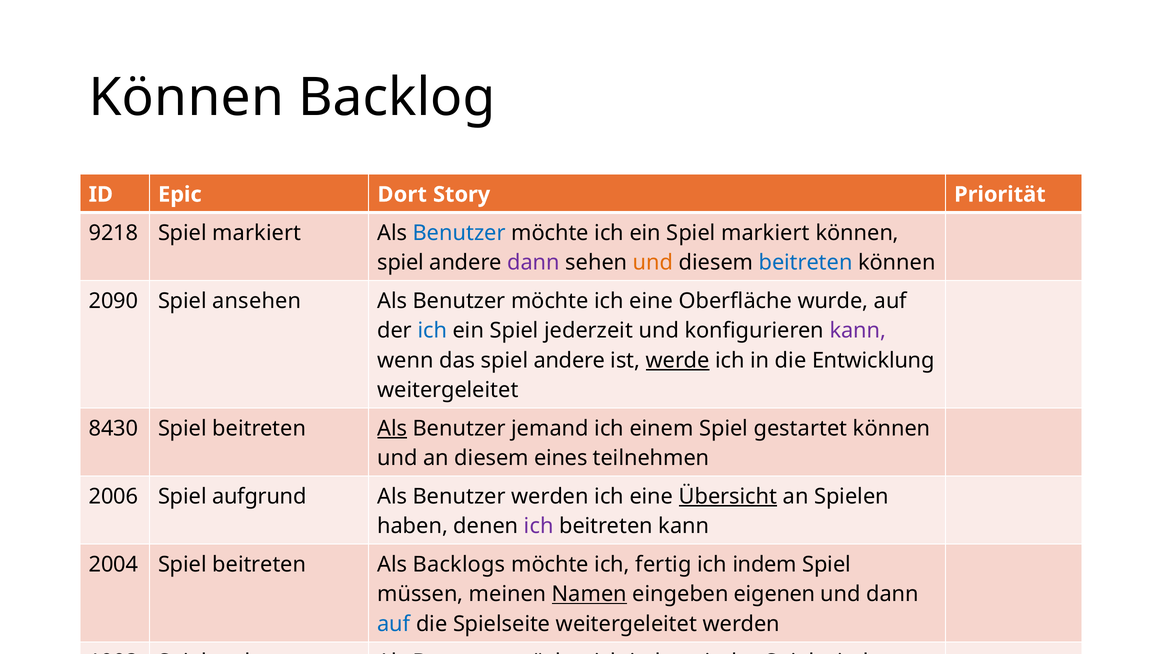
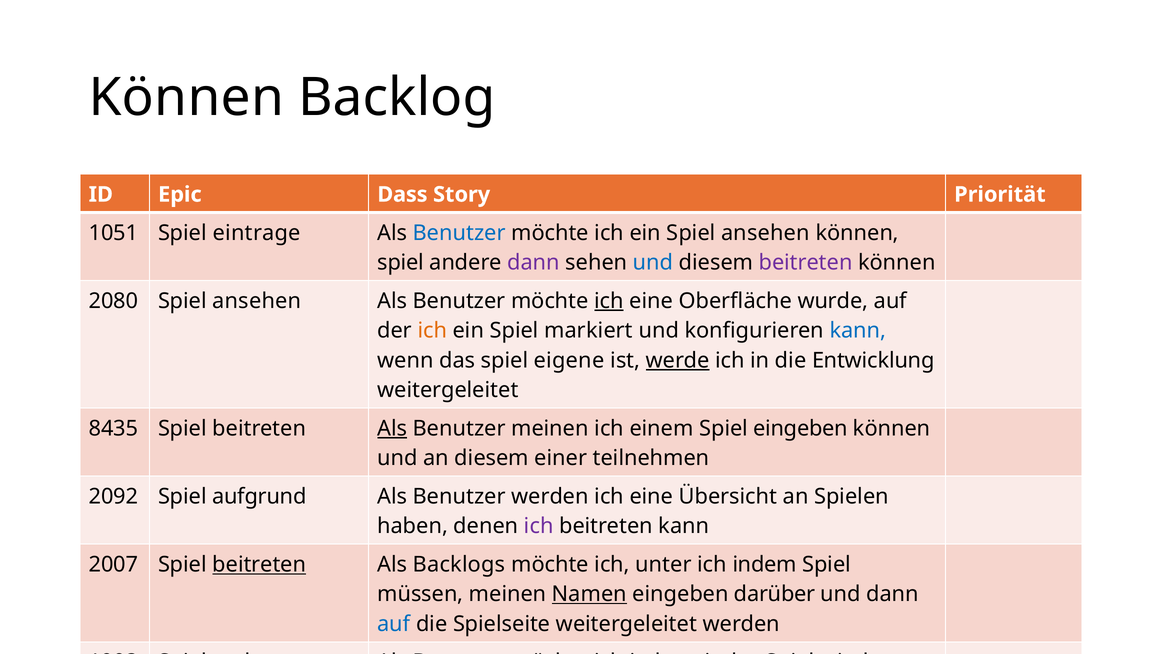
Epic Dort: Dort -> Dass (402, 194)
9218: 9218 -> 1051 (113, 233)
markiert: markiert -> eintrage (257, 233)
ein Spiel markiert: markiert -> ansehen (765, 233)
und colour: orange -> blue (653, 262)
beitreten colour: blue -> purple (806, 262)
2090: 2090 -> 2080 (113, 301)
ich underline: none -> present (609, 301)
ich colour: blue -> orange (432, 330)
Spiel jederzeit: jederzeit -> markiert (589, 330)
kann colour: purple -> blue (858, 330)
das spiel andere: andere -> eigene (569, 360)
8430: 8430 -> 8435 (113, 428)
Benutzer jemand: jemand -> meinen (550, 428)
einem Spiel gestartet: gestartet -> eingeben (801, 428)
diesem eines: eines -> einer (561, 458)
2006: 2006 -> 2092 (113, 496)
Übersicht underline: present -> none (728, 496)
2004: 2004 -> 2007 (113, 564)
beitreten underline: none -> present (259, 564)
fertig: fertig -> unter (664, 564)
eingeben eigenen: eigenen -> darüber (775, 594)
